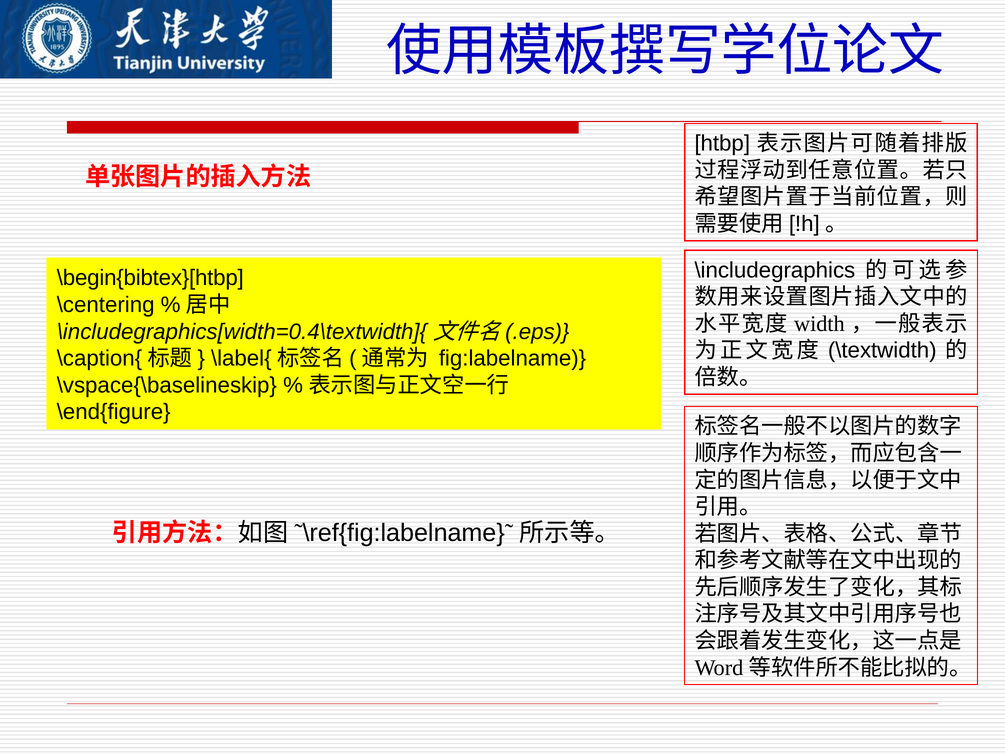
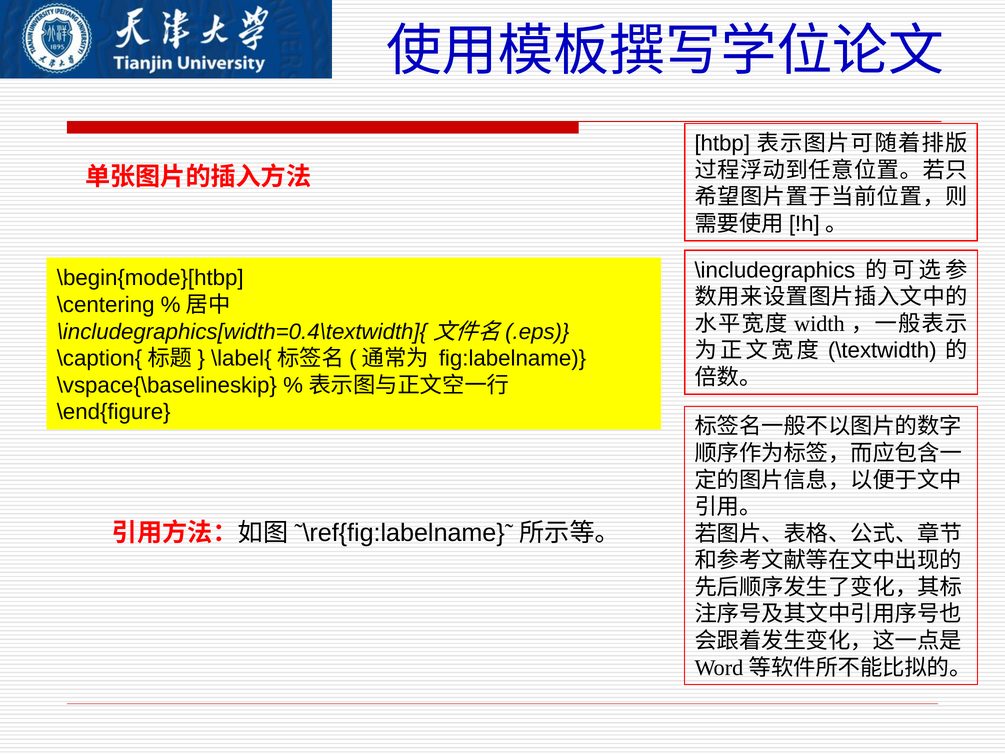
\begin{bibtex}[htbp: \begin{bibtex}[htbp -> \begin{mode}[htbp (150, 278)
